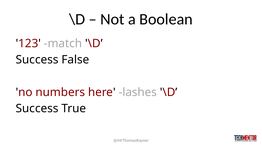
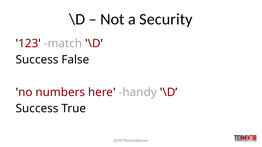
Boolean: Boolean -> Security (166, 19)
lashes: lashes -> handy (138, 92)
